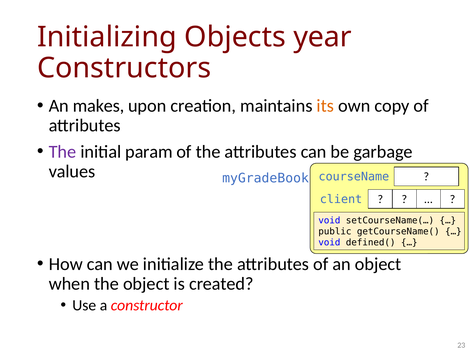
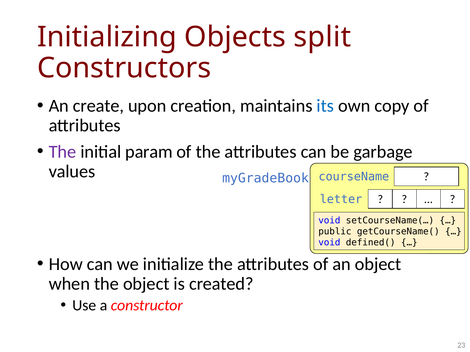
year: year -> split (322, 37)
makes: makes -> create (99, 106)
its colour: orange -> blue (325, 106)
client: client -> letter (341, 199)
